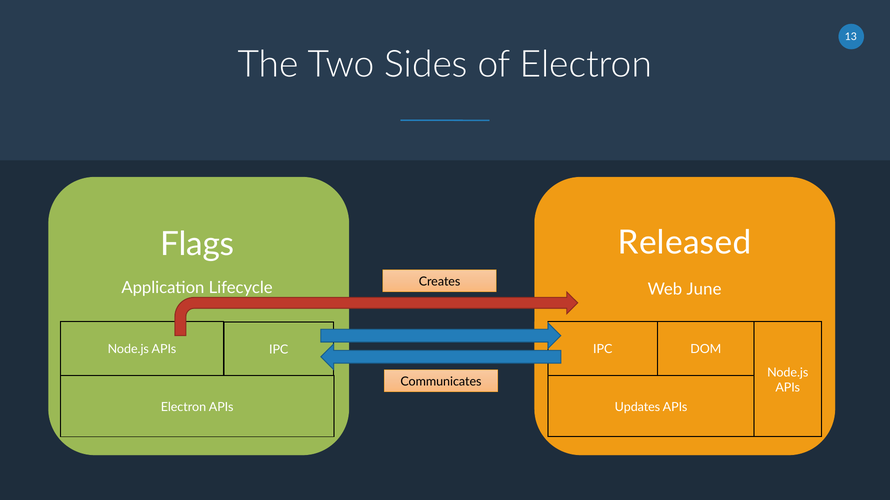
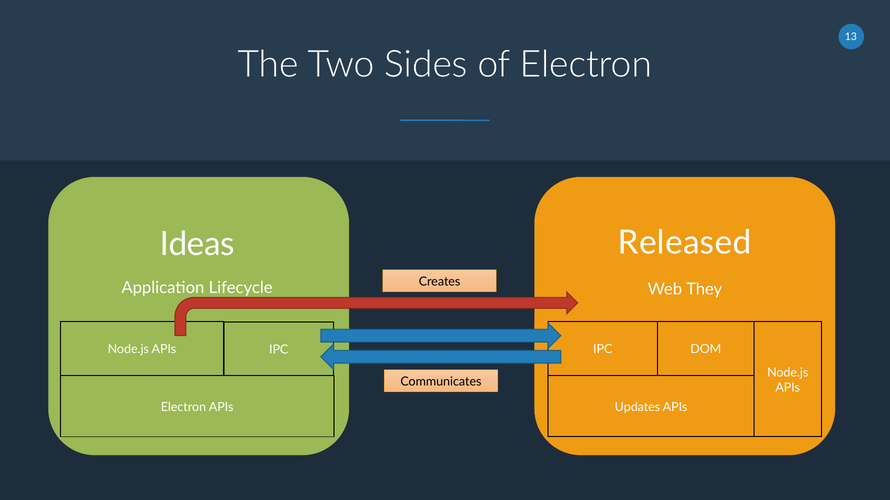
Flags: Flags -> Ideas (197, 244)
June: June -> They (704, 290)
